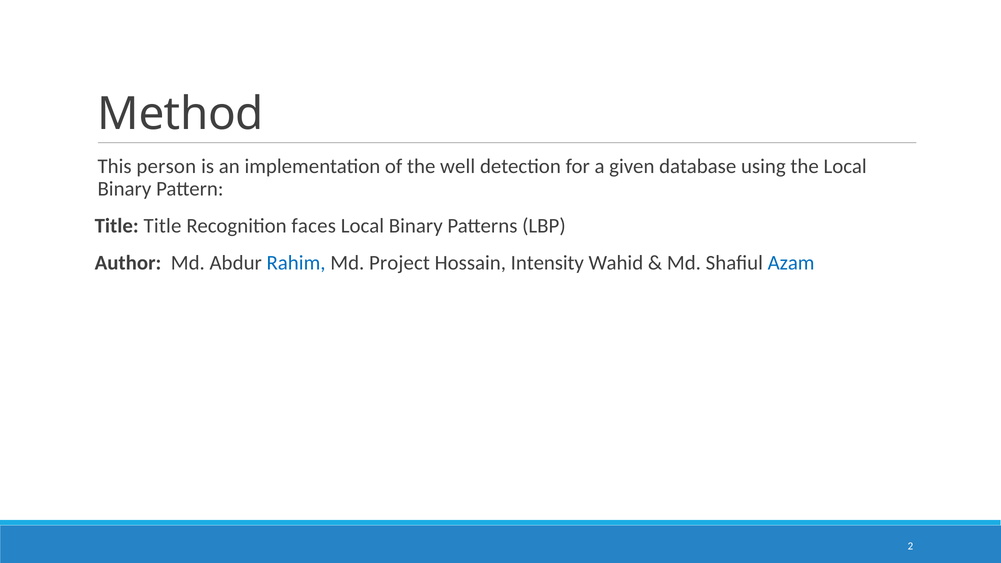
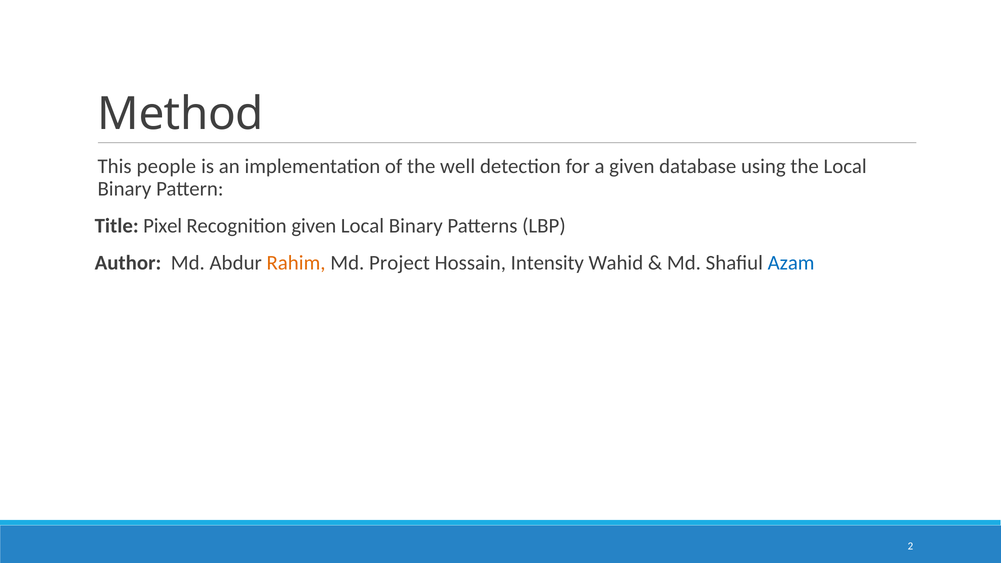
person: person -> people (166, 166)
Title Title: Title -> Pixel (163, 226)
Recognition faces: faces -> given (314, 226)
Rahim colour: blue -> orange (296, 263)
